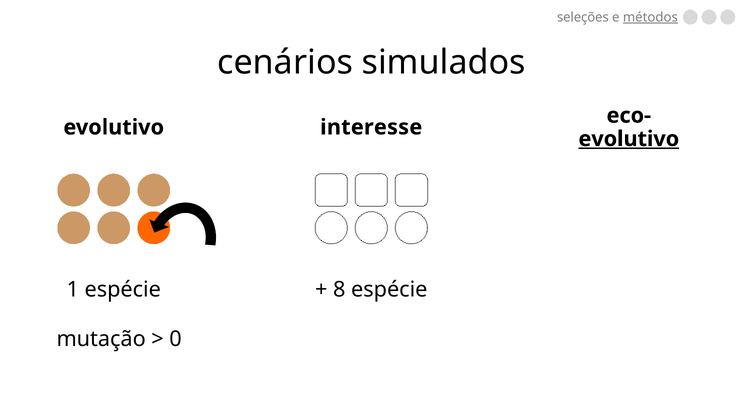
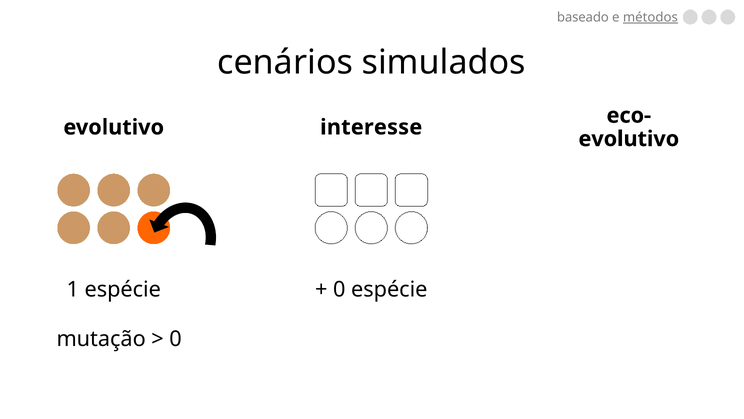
seleções: seleções -> baseado (583, 17)
evolutivo underline: present -> none (629, 139)
8: 8 -> 0 (339, 289)
